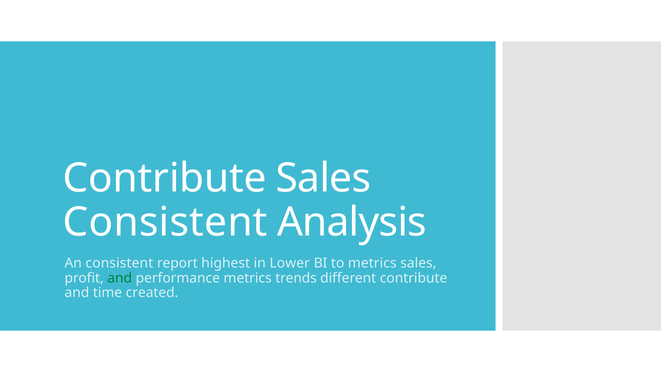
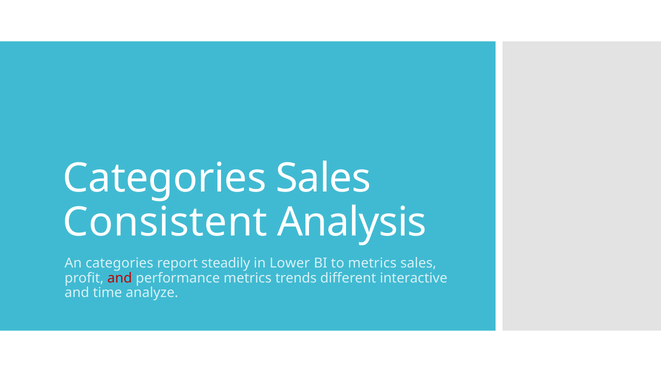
Contribute: Contribute -> Categories (165, 178)
An consistent: consistent -> categories (119, 263)
highest: highest -> steadily (226, 263)
and colour: green -> red (120, 278)
different contribute: contribute -> interactive (414, 278)
created: created -> analyze (152, 293)
